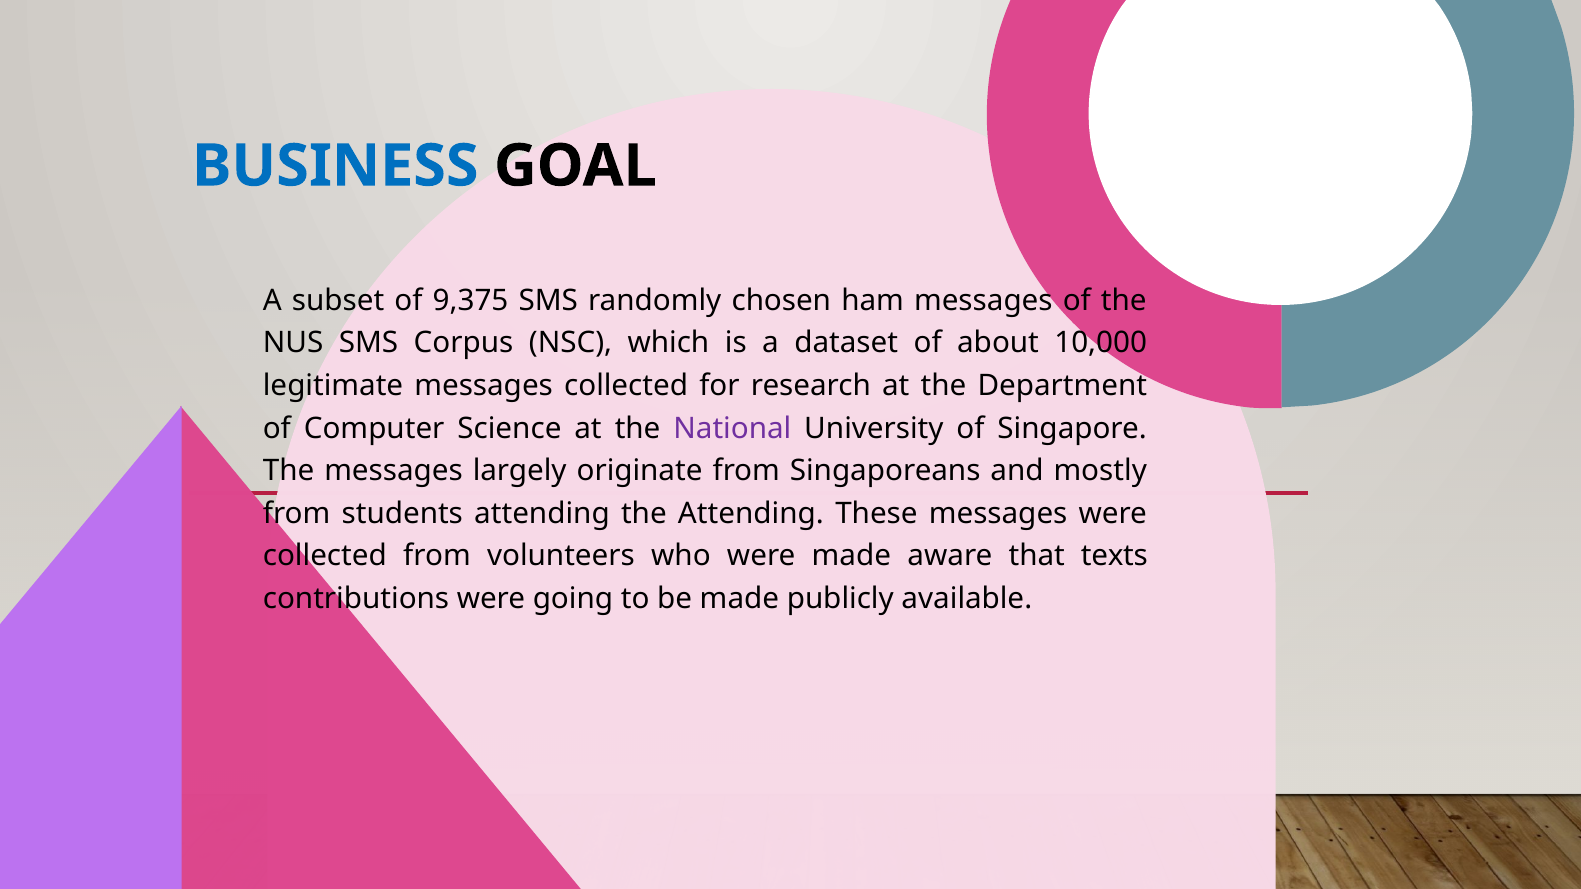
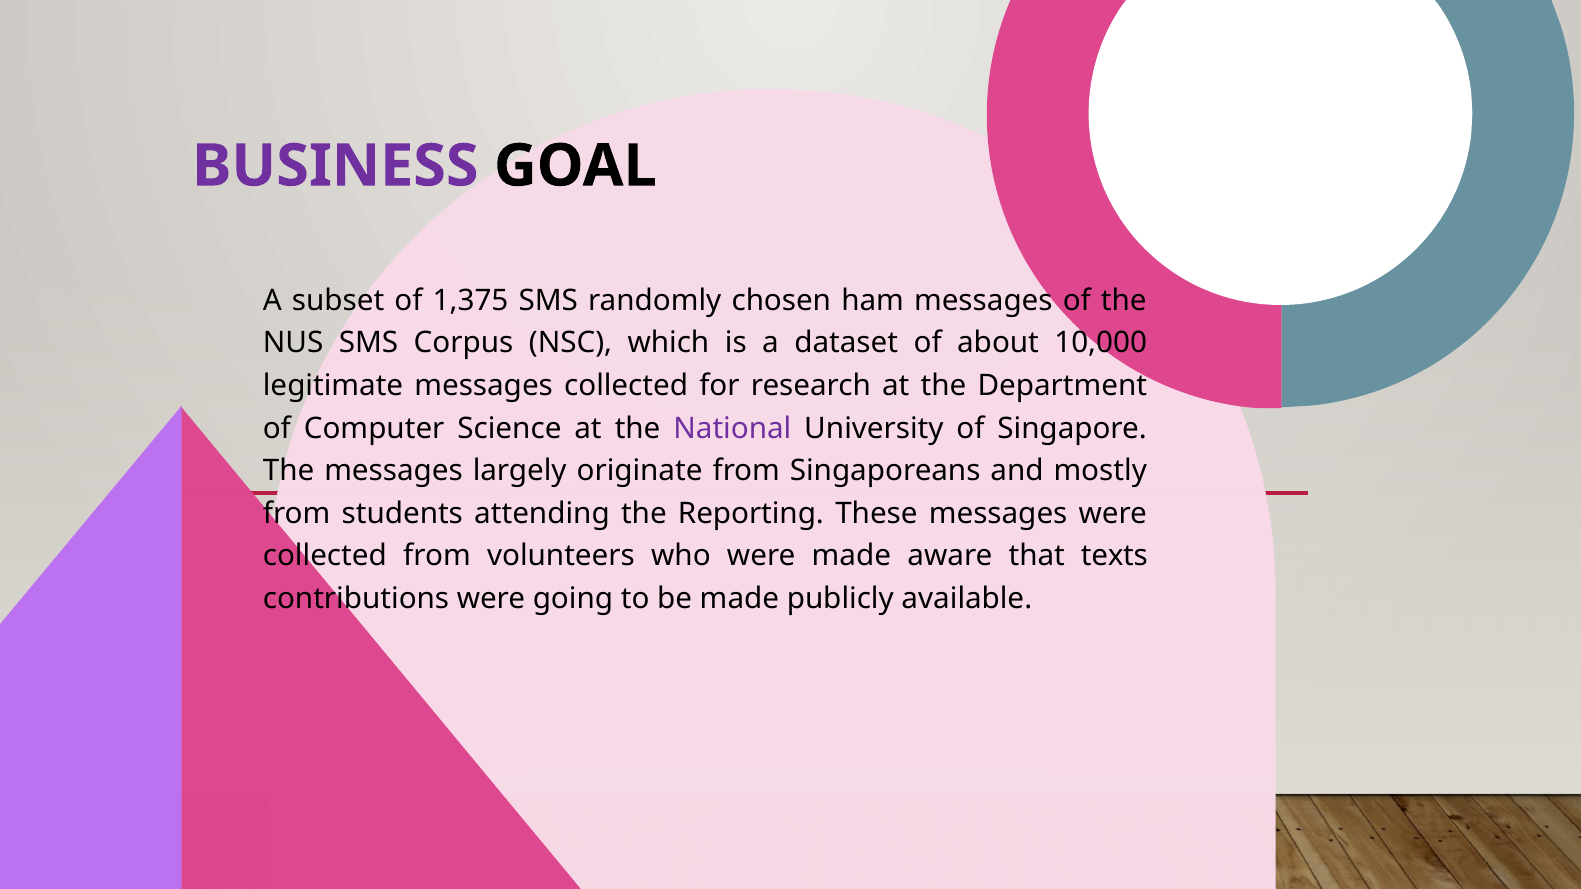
BUSINESS colour: blue -> purple (335, 166)
9,375: 9,375 -> 1,375 (471, 300)
the Attending: Attending -> Reporting (751, 514)
